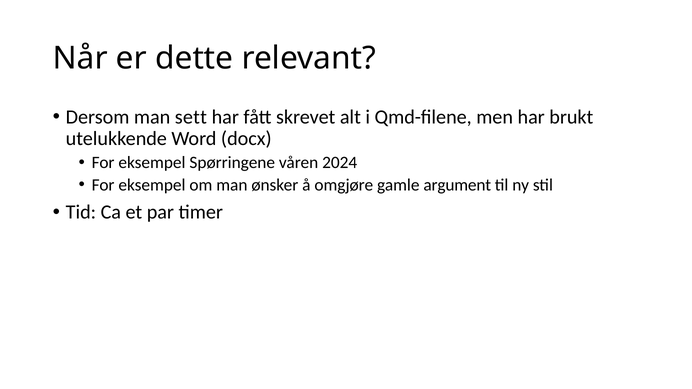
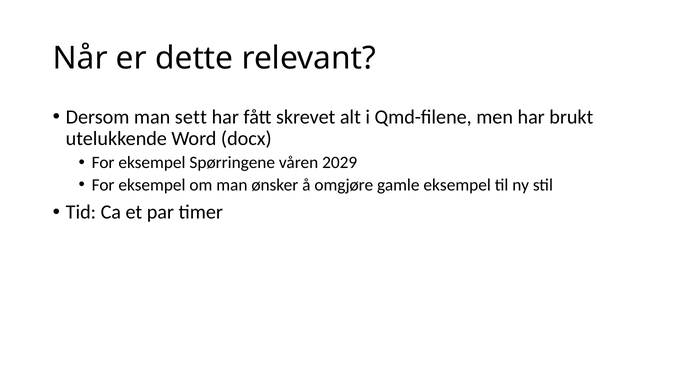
2024: 2024 -> 2029 (340, 163)
gamle argument: argument -> eksempel (457, 185)
